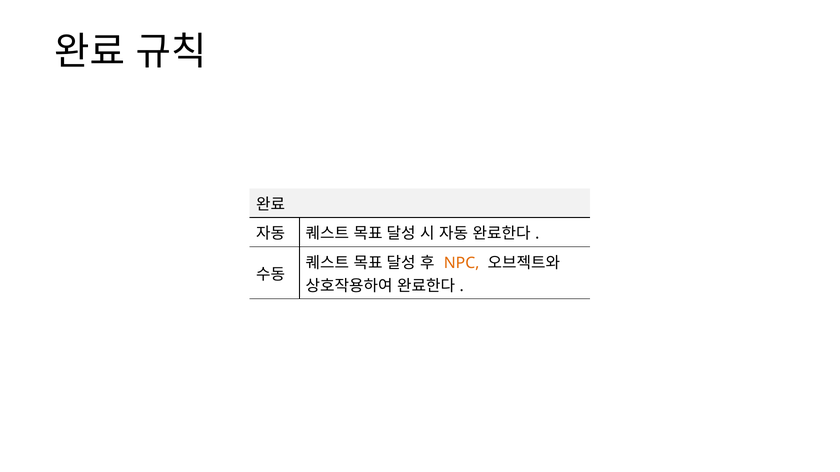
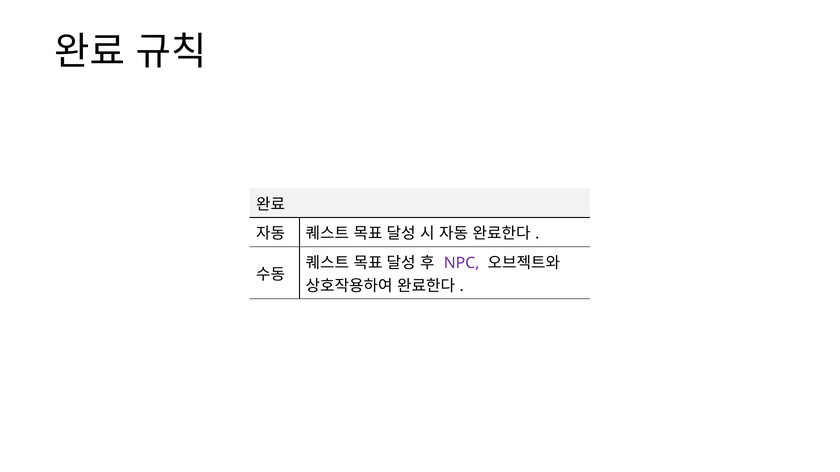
NPC colour: orange -> purple (462, 263)
